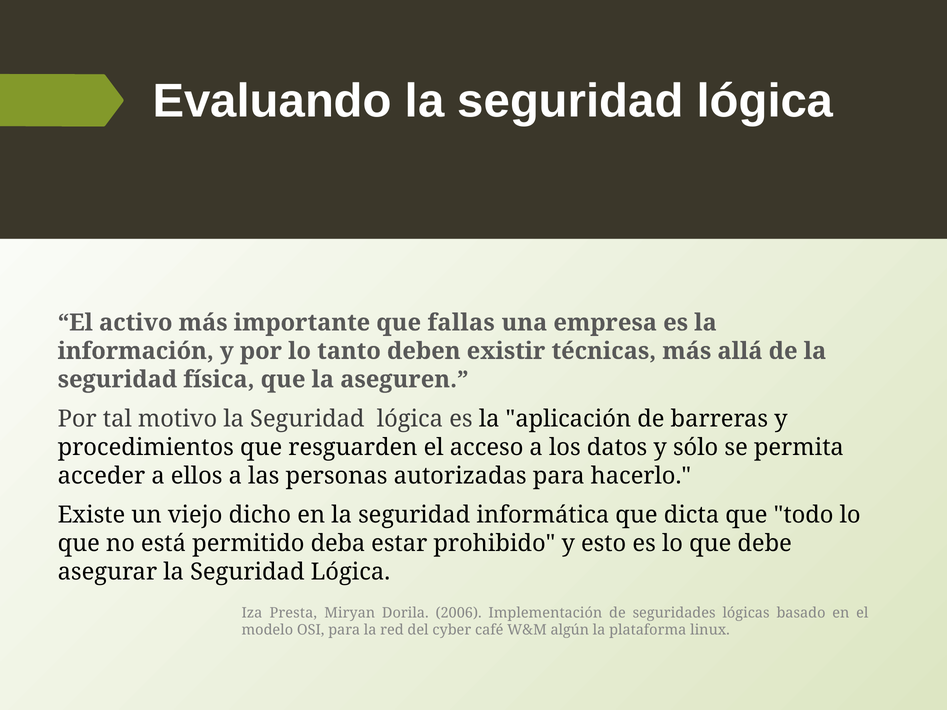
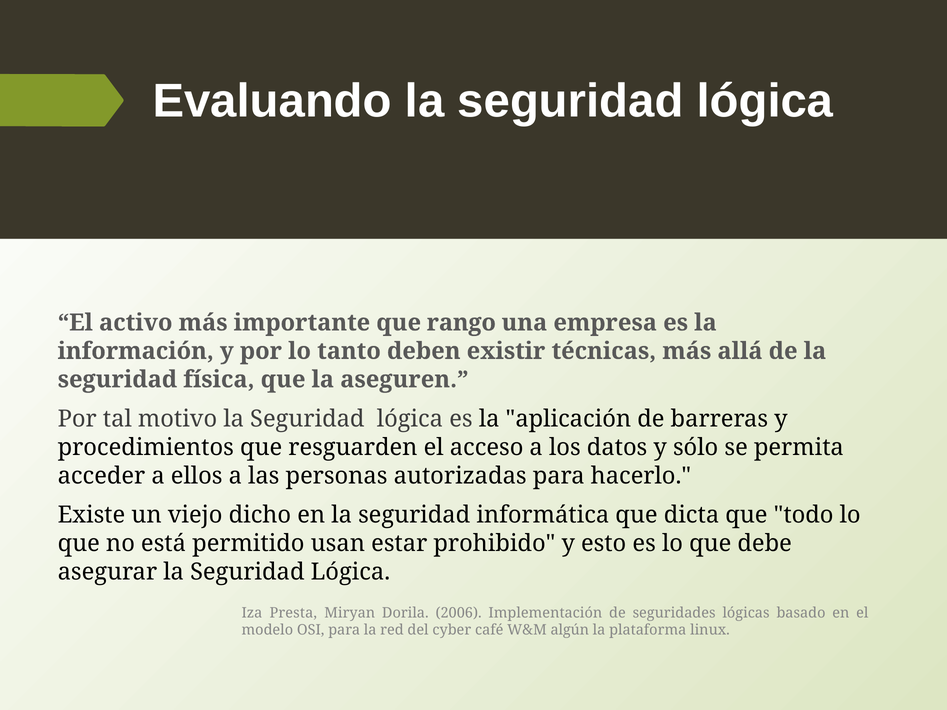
fallas: fallas -> rango (461, 323)
deba: deba -> usan (338, 544)
